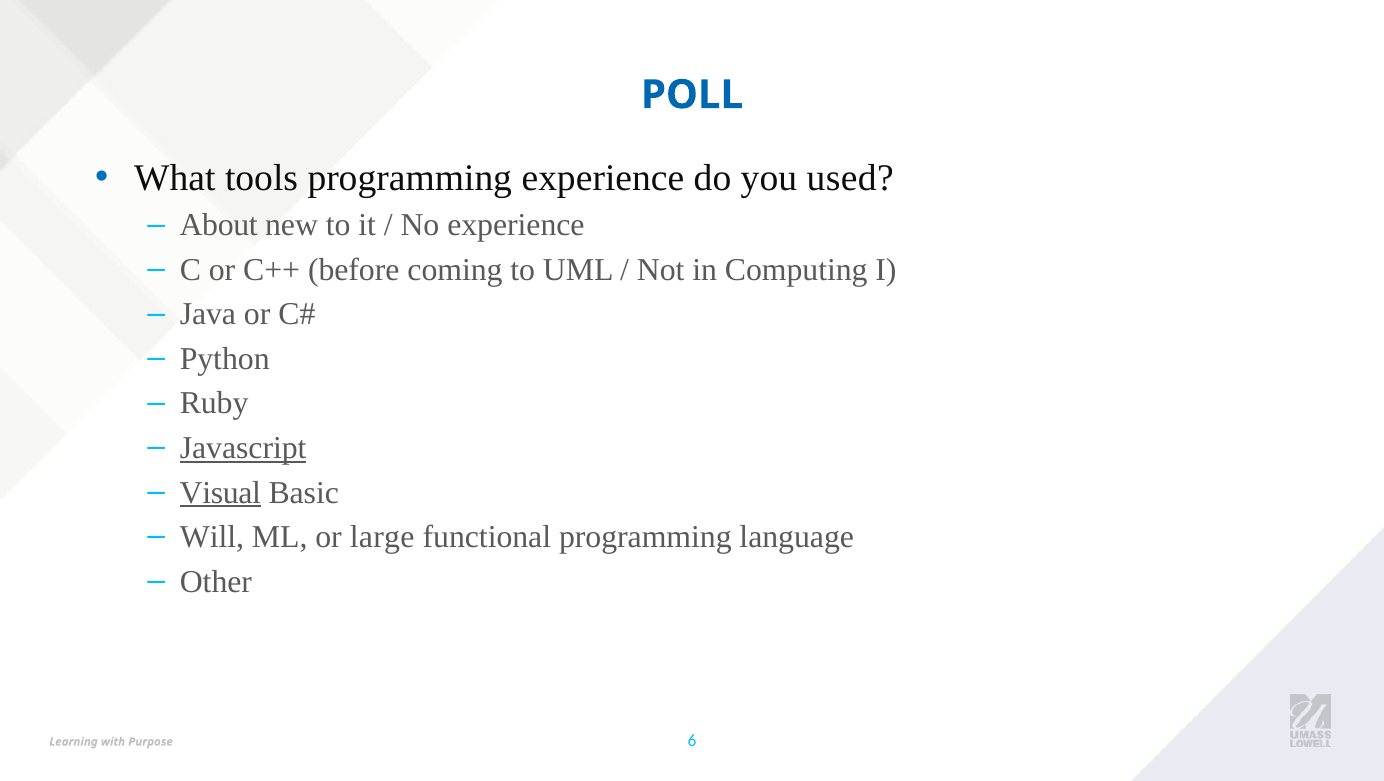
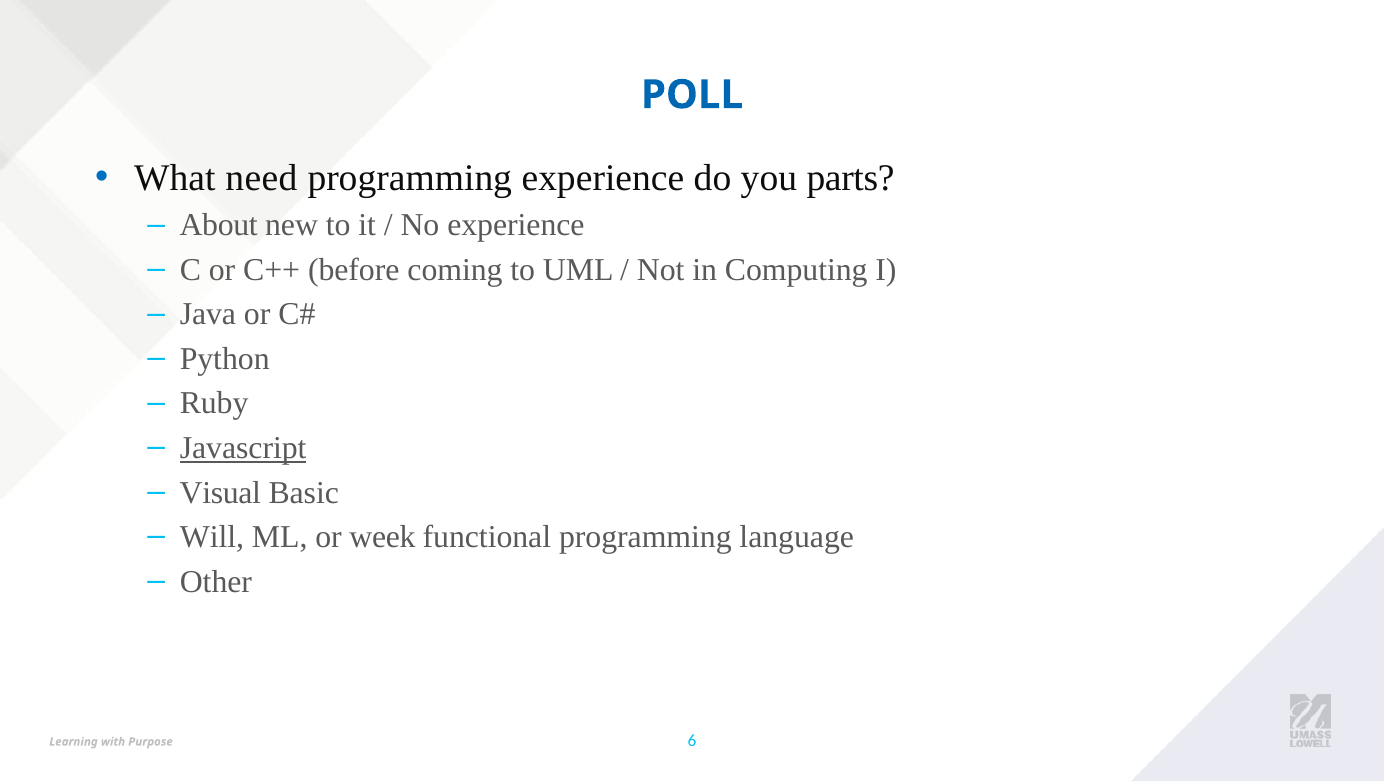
tools: tools -> need (261, 178)
used: used -> parts (851, 178)
Visual underline: present -> none (220, 492)
large: large -> week (382, 537)
